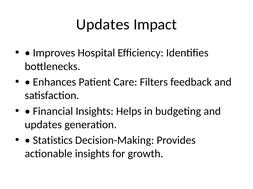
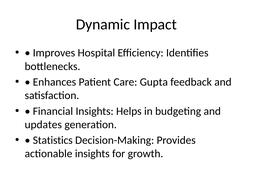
Updates: Updates -> Dynamic (103, 24)
Filters: Filters -> Gupta (154, 82)
